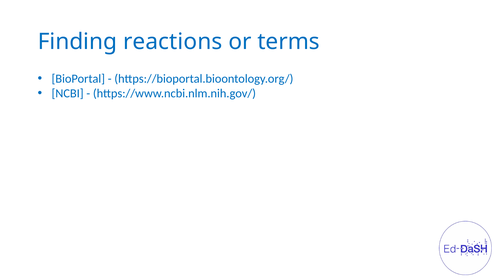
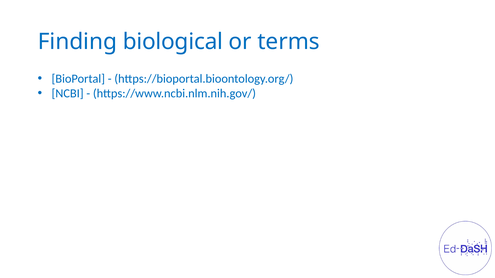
reactions: reactions -> biological (173, 42)
